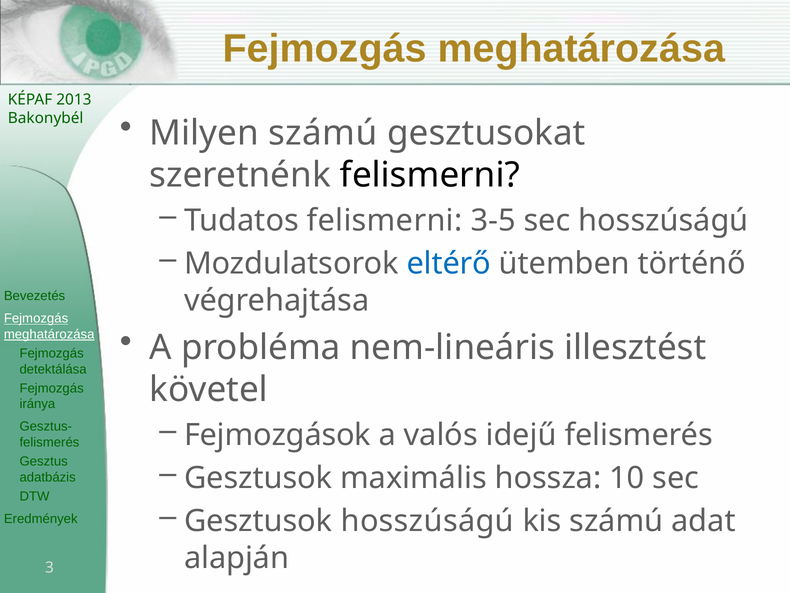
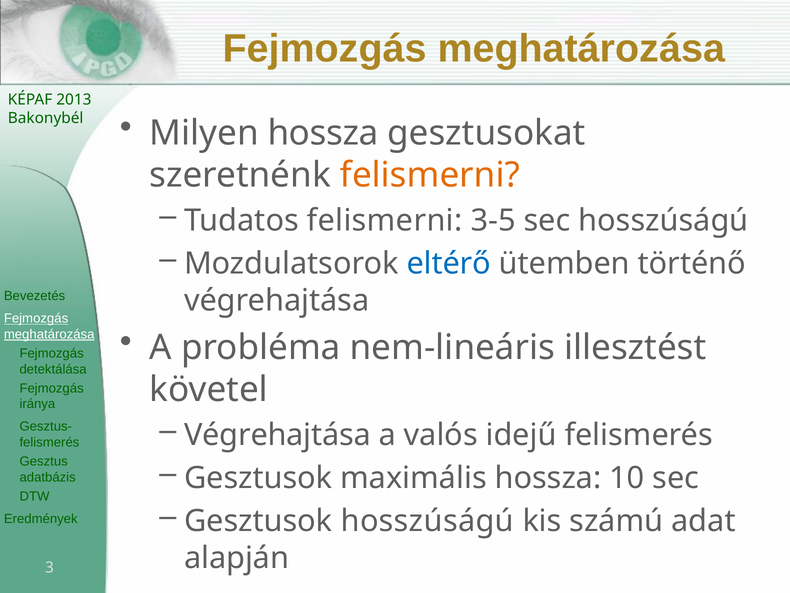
Milyen számú: számú -> hossza (323, 133)
felismerni colour: black -> orange (430, 175)
Fejmozgások: Fejmozgások -> Végrehajtása (277, 435)
